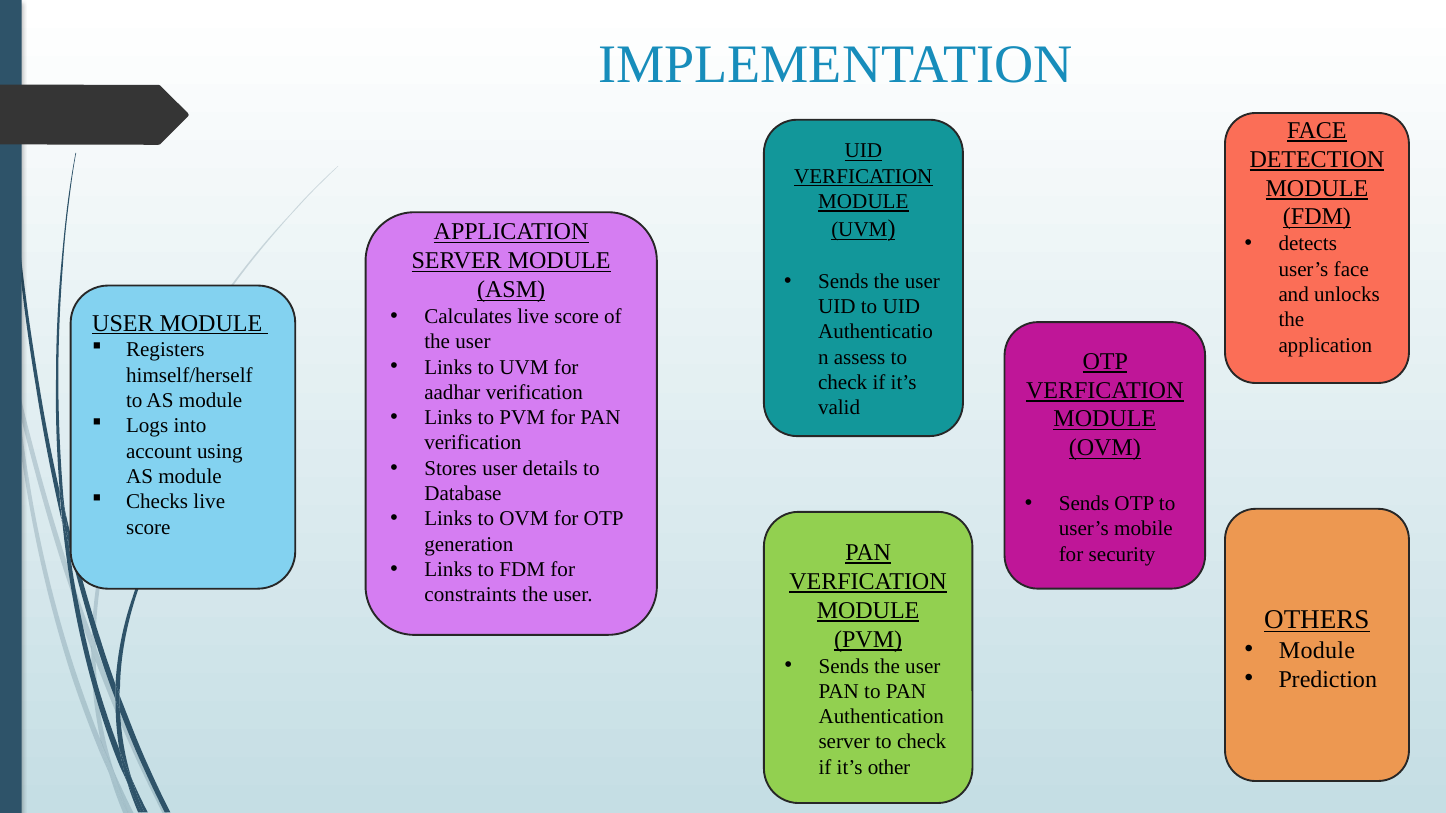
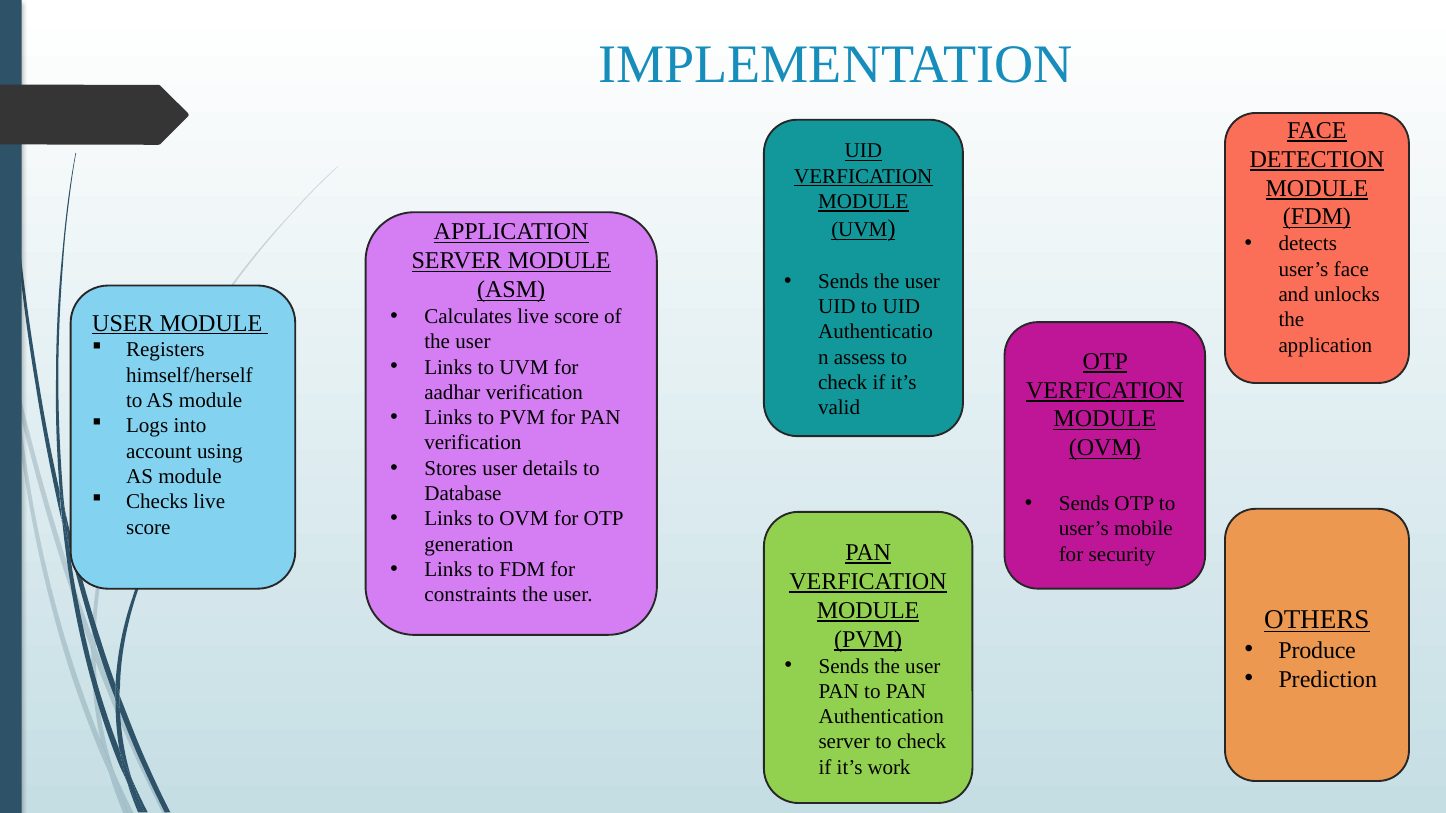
Module: Module -> Produce (1317, 650)
other: other -> work (889, 768)
